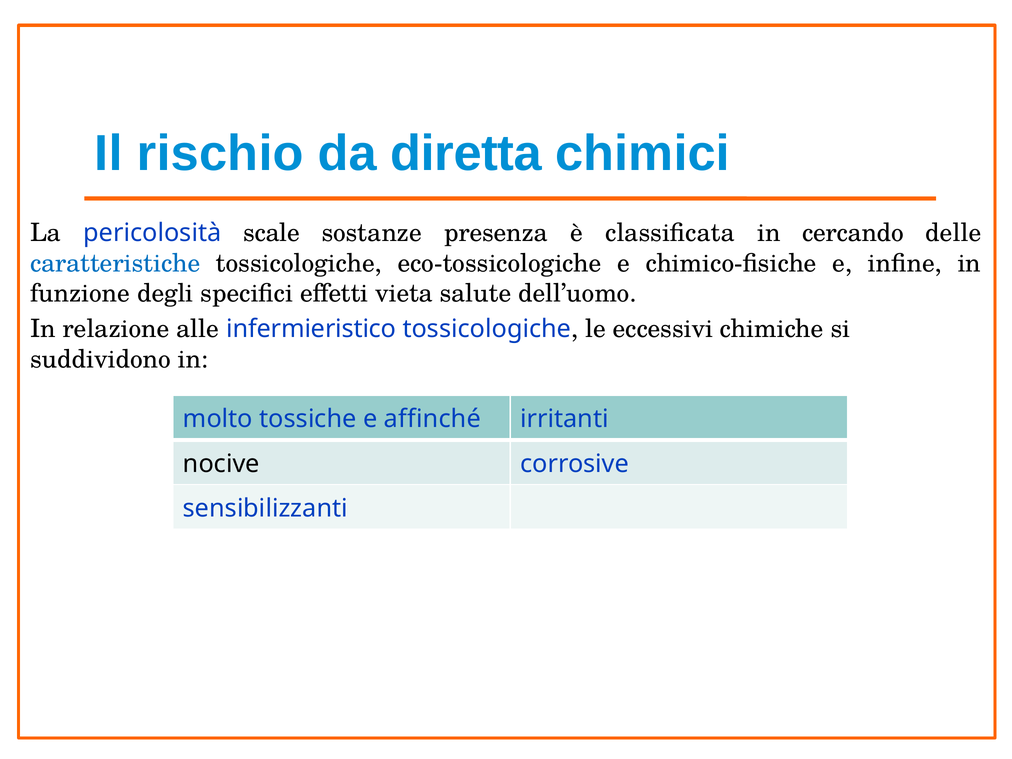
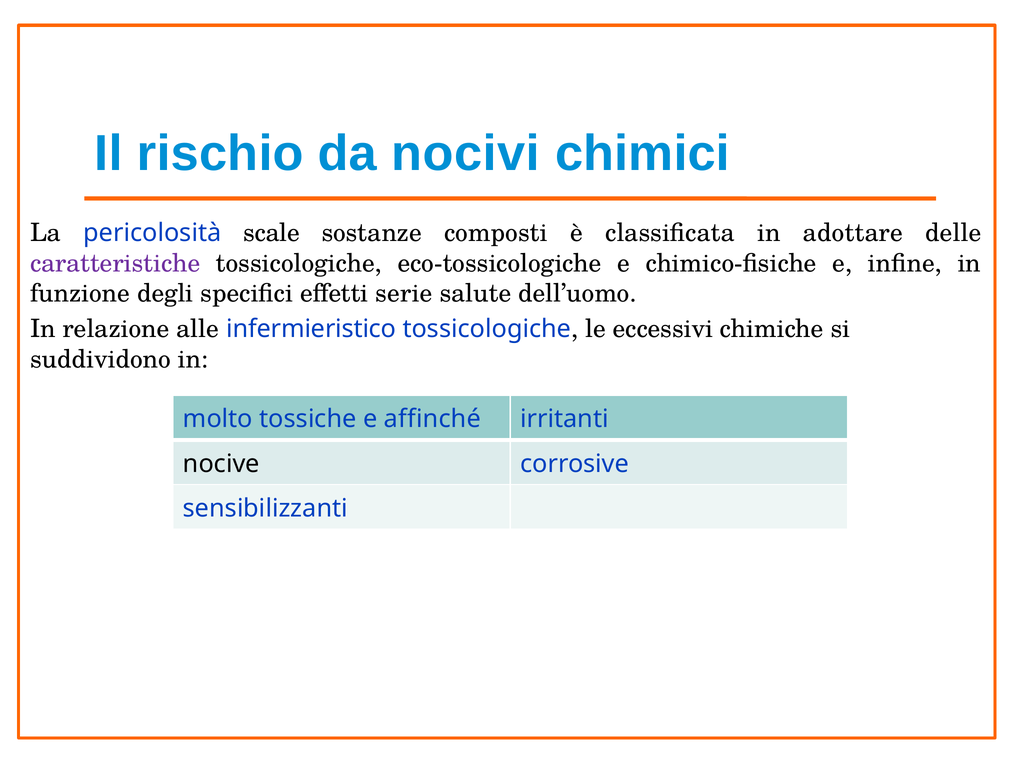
diretta: diretta -> nocivi (466, 154)
presenza: presenza -> composti (496, 233)
cercando: cercando -> adottare (853, 233)
caratteristiche colour: blue -> purple (115, 263)
vieta: vieta -> serie (404, 294)
